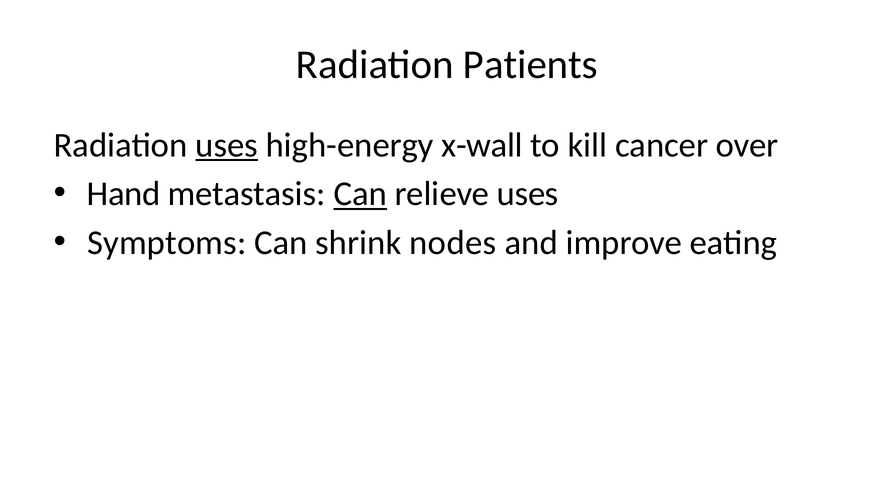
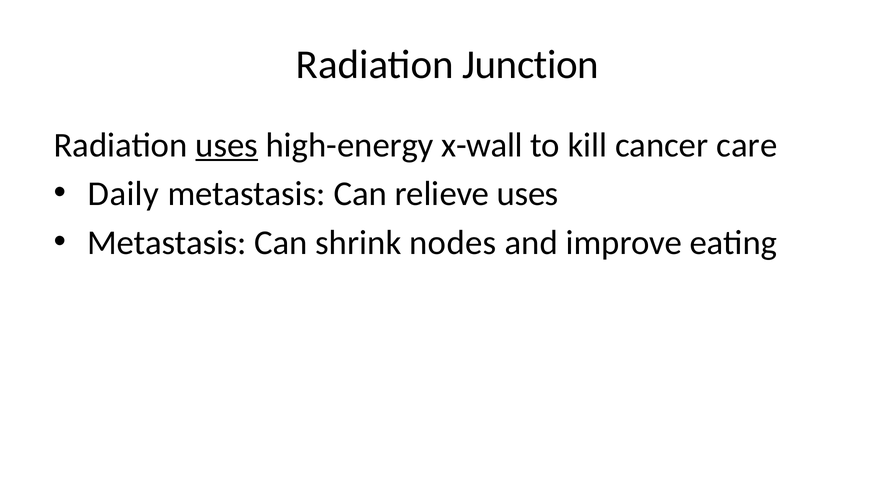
Patients: Patients -> Junction (531, 65)
over: over -> care (747, 145)
Hand: Hand -> Daily (123, 194)
Can underline: present -> none (360, 194)
Symptoms: Symptoms -> Metastasis (167, 243)
